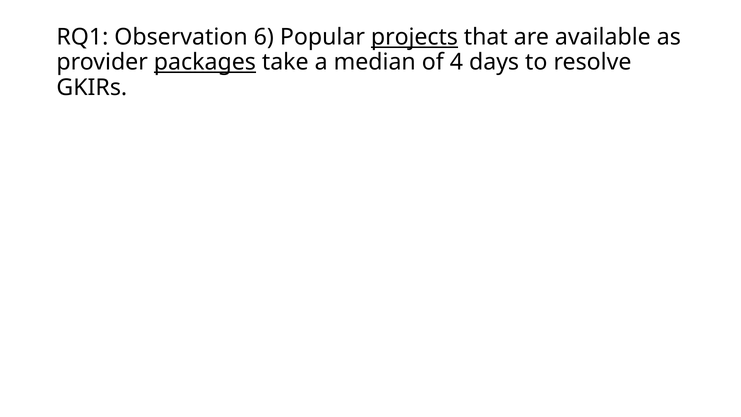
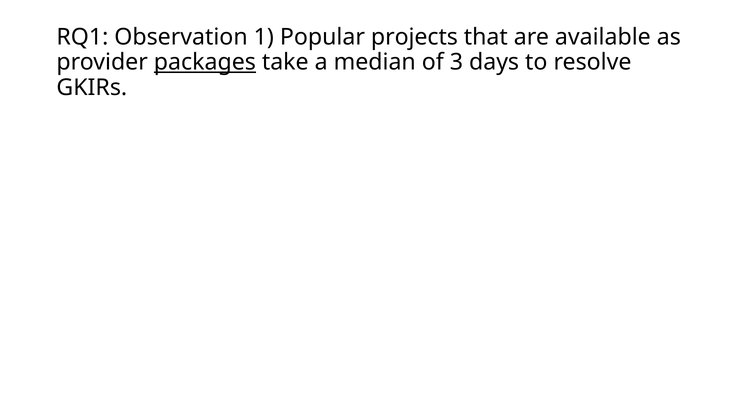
6: 6 -> 1 (264, 37)
projects underline: present -> none (414, 37)
4: 4 -> 3 (456, 62)
